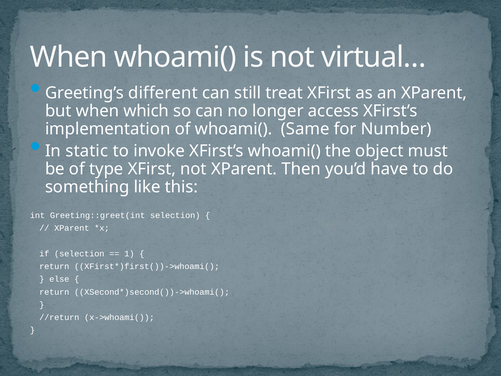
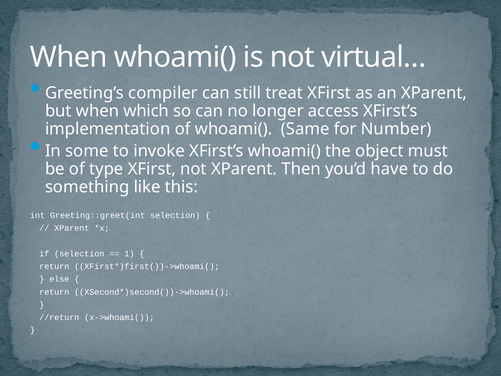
different: different -> compiler (163, 93)
static: static -> some (87, 151)
